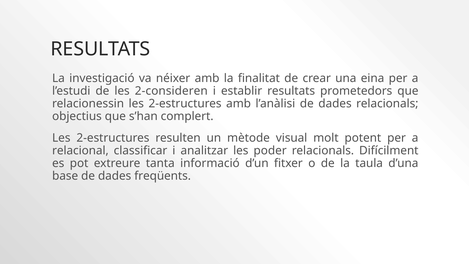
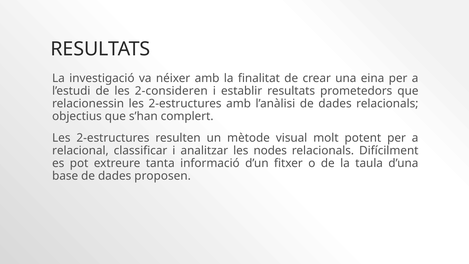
poder: poder -> nodes (270, 150)
freqüents: freqüents -> proposen (163, 176)
